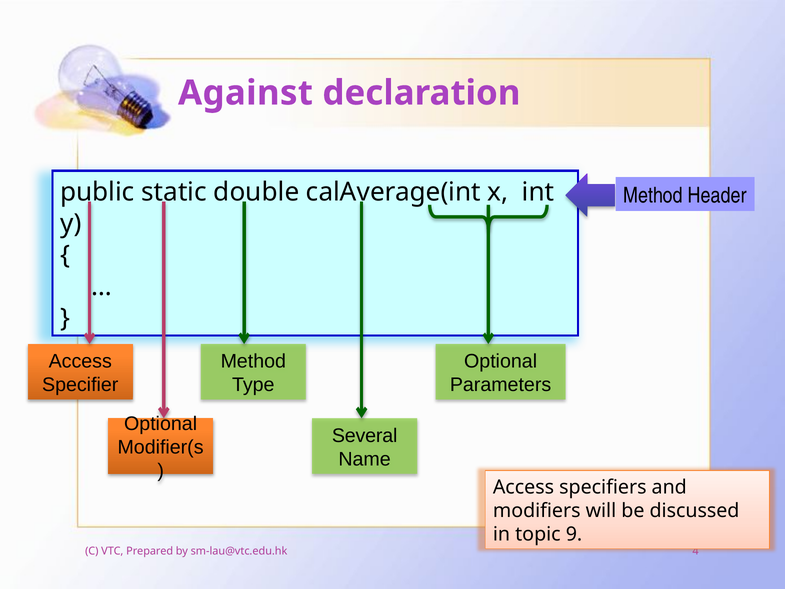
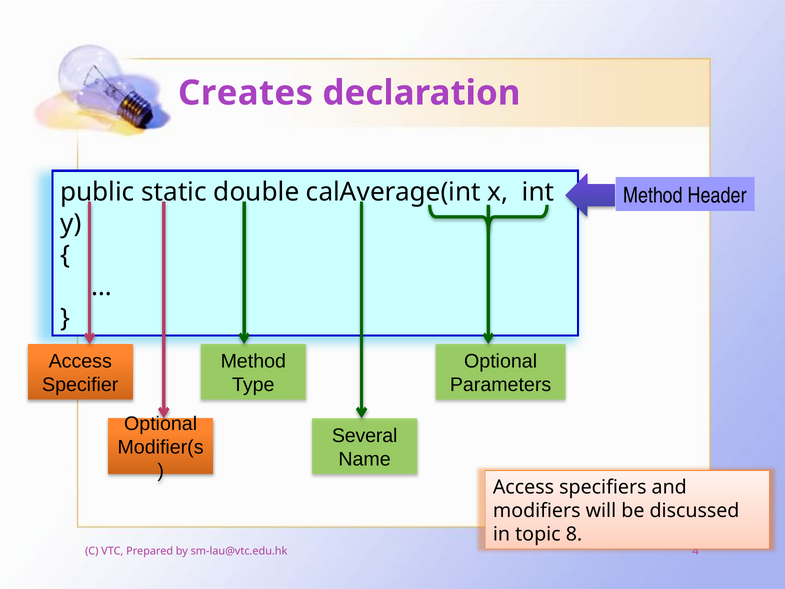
Against: Against -> Creates (246, 93)
9: 9 -> 8 (574, 534)
